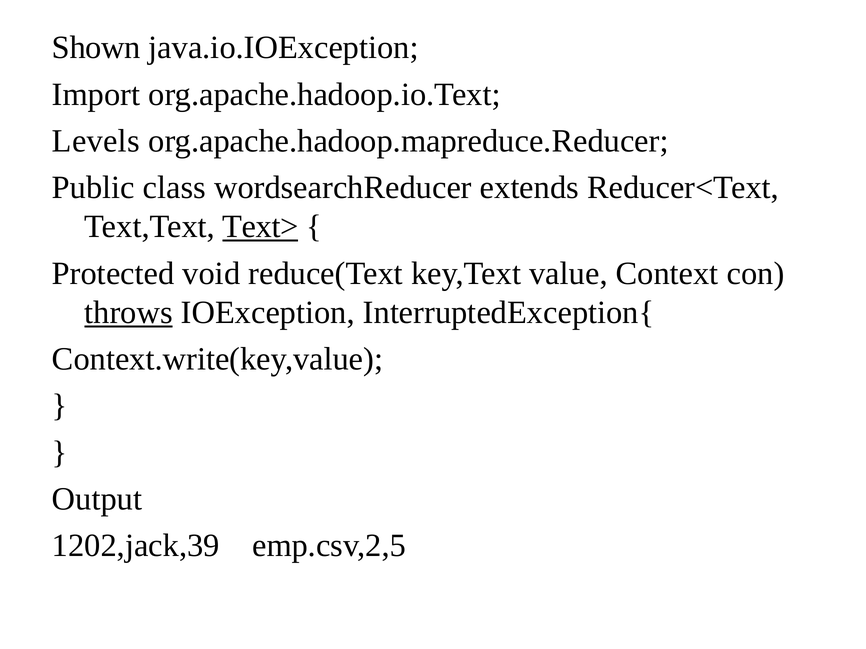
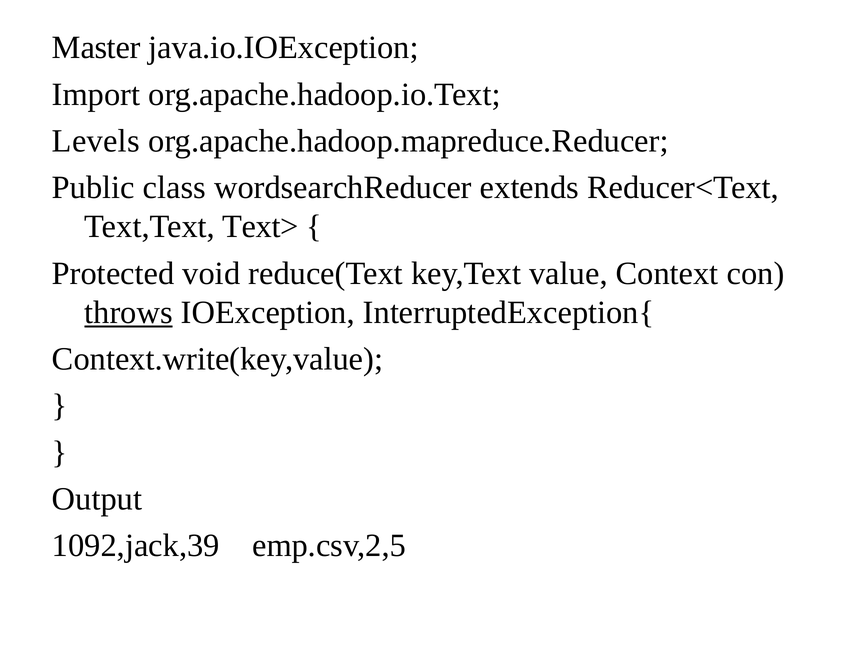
Shown: Shown -> Master (96, 48)
Text> underline: present -> none (260, 227)
1202,jack,39: 1202,jack,39 -> 1092,jack,39 (136, 546)
